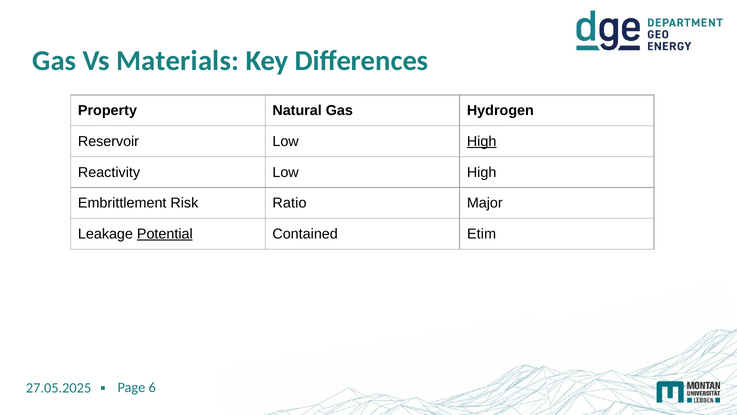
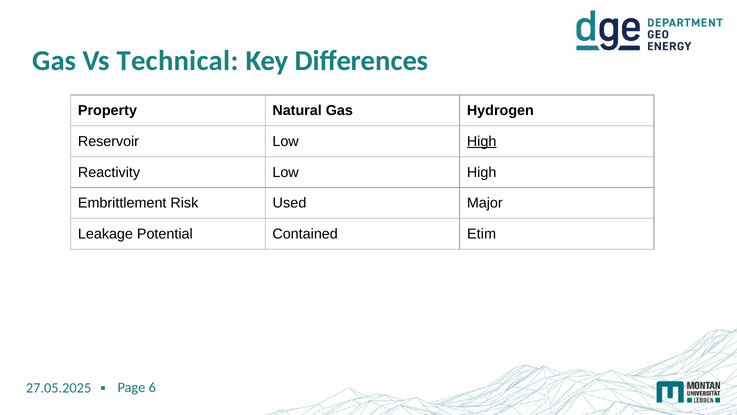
Materials: Materials -> Technical (178, 61)
Ratio: Ratio -> Used (289, 203)
Potential underline: present -> none (165, 234)
